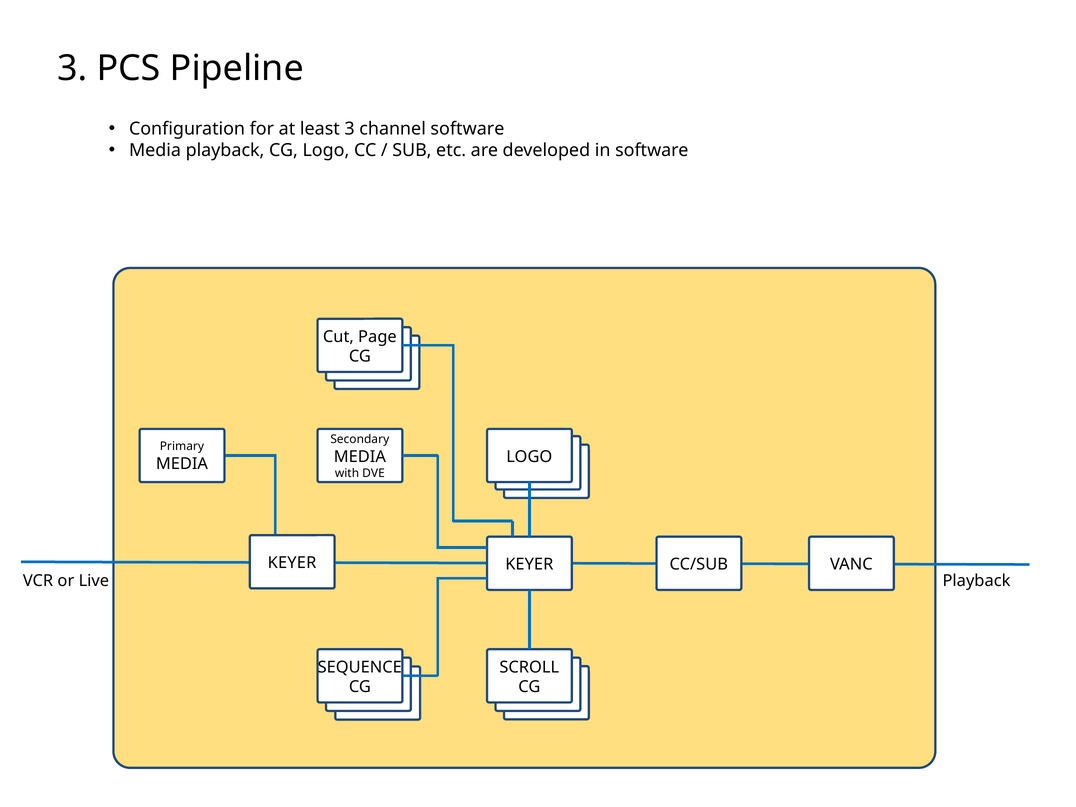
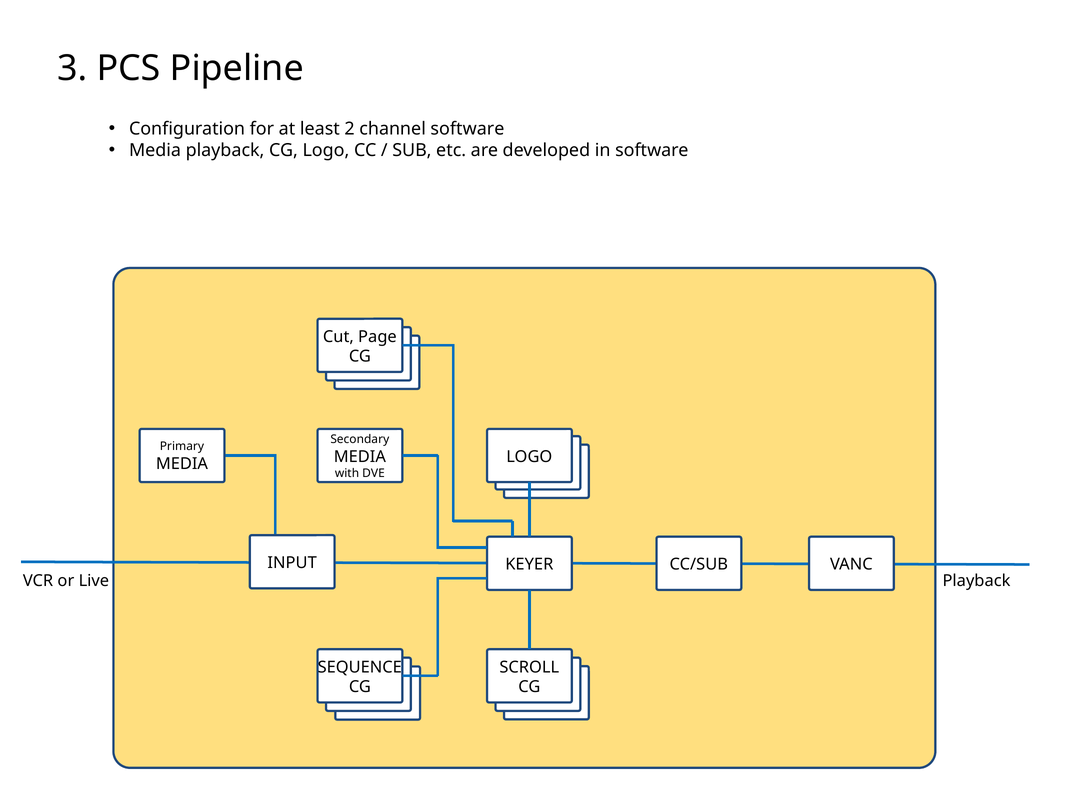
least 3: 3 -> 2 (350, 129)
KEYER: KEYER -> INPUT (292, 563)
